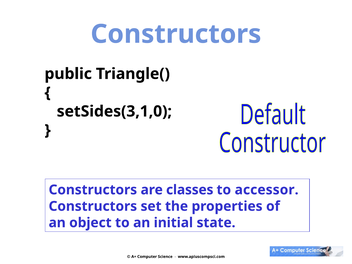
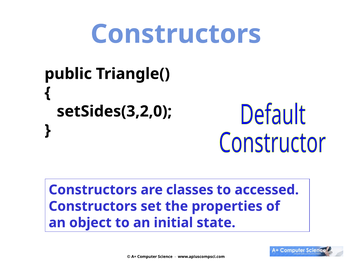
setSides(3,1,0: setSides(3,1,0 -> setSides(3,2,0 (114, 111)
accessor: accessor -> accessed (267, 190)
